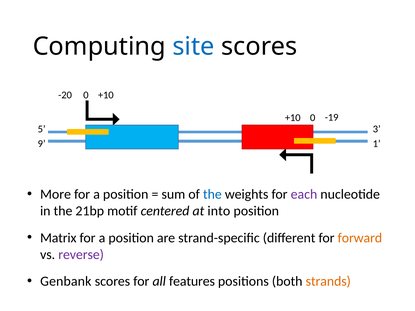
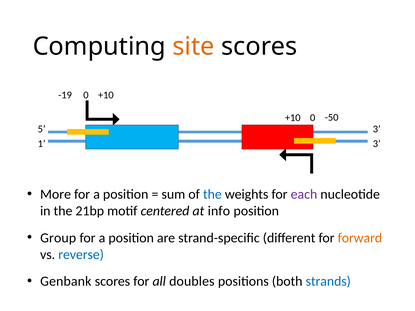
site colour: blue -> orange (194, 46)
-20: -20 -> -19 (65, 95)
-19: -19 -> -50 (332, 117)
9: 9 -> 1 (42, 144)
1: 1 -> 3 (377, 144)
into: into -> info (219, 211)
Matrix: Matrix -> Group (58, 238)
reverse colour: purple -> blue (81, 255)
features: features -> doubles (192, 282)
strands colour: orange -> blue (328, 282)
